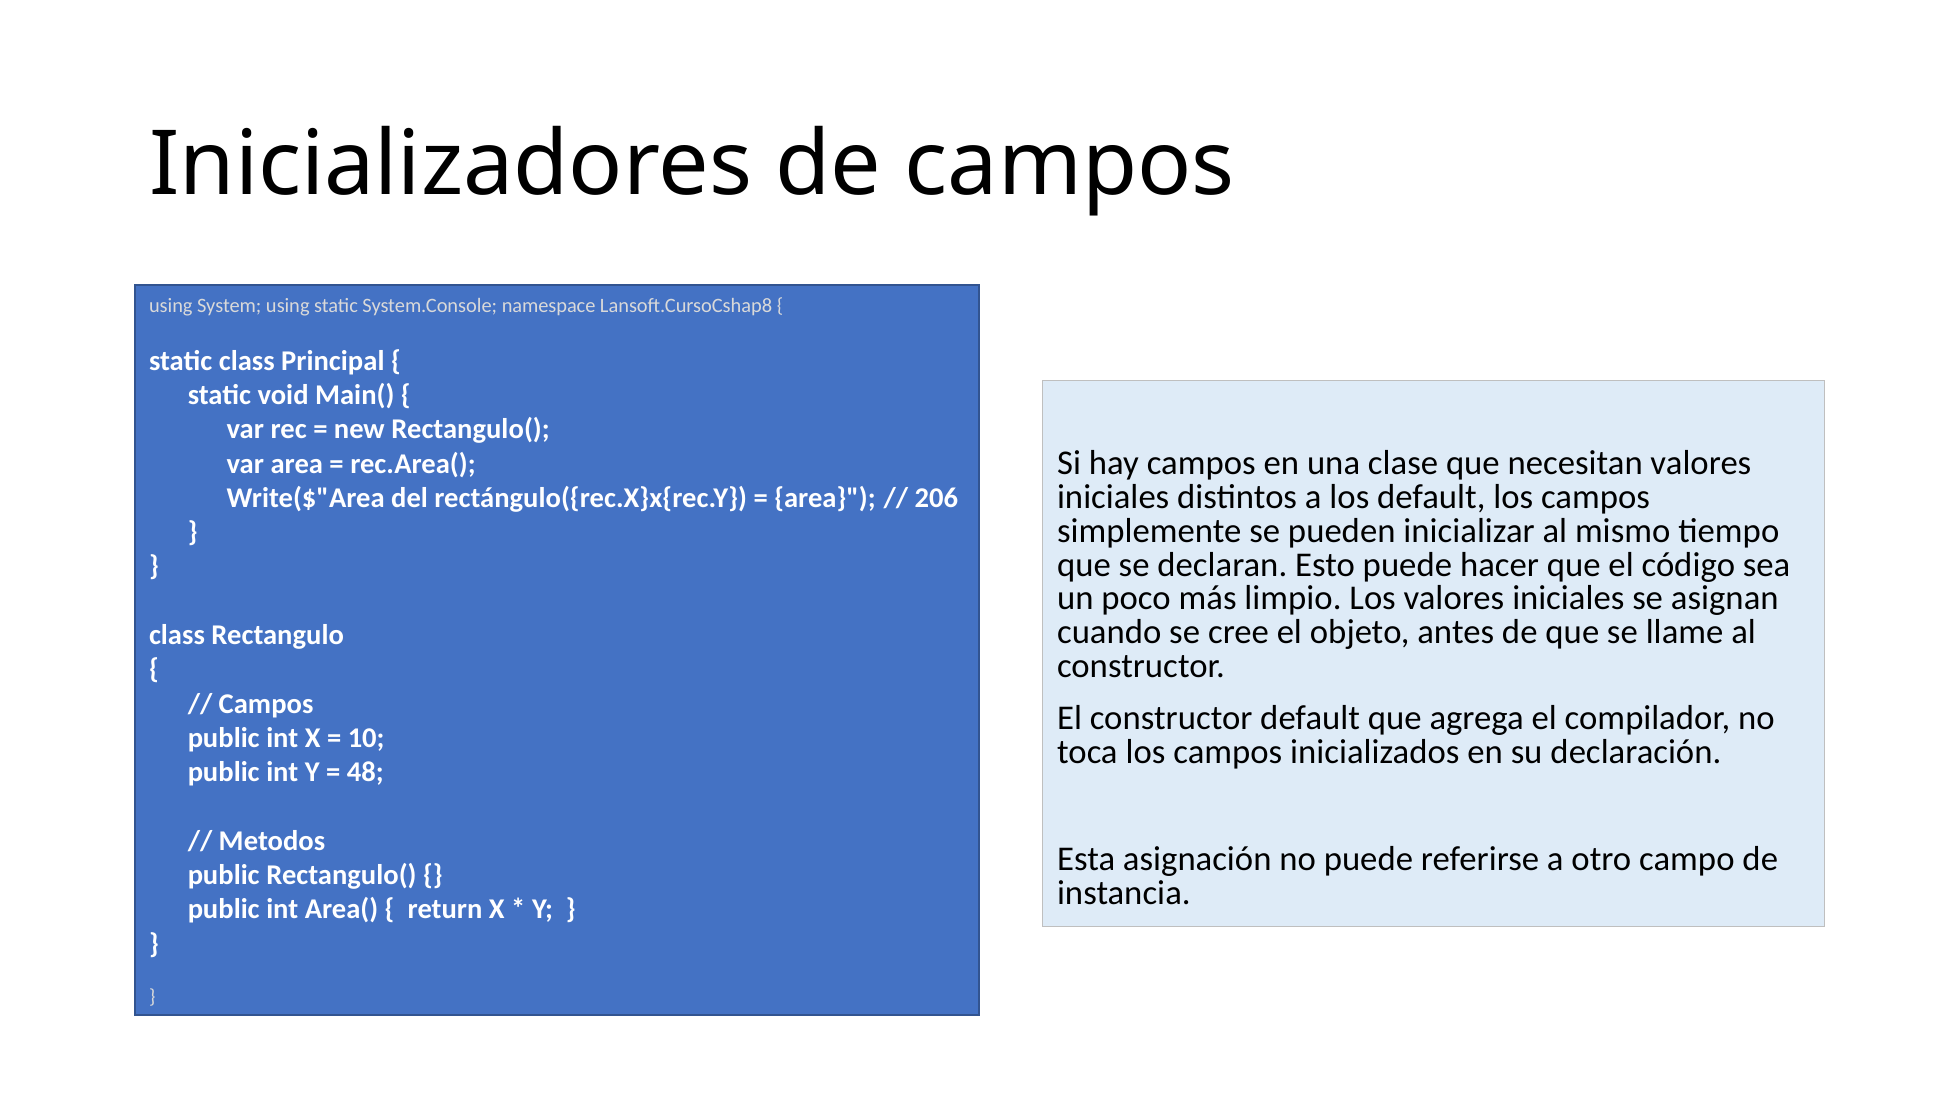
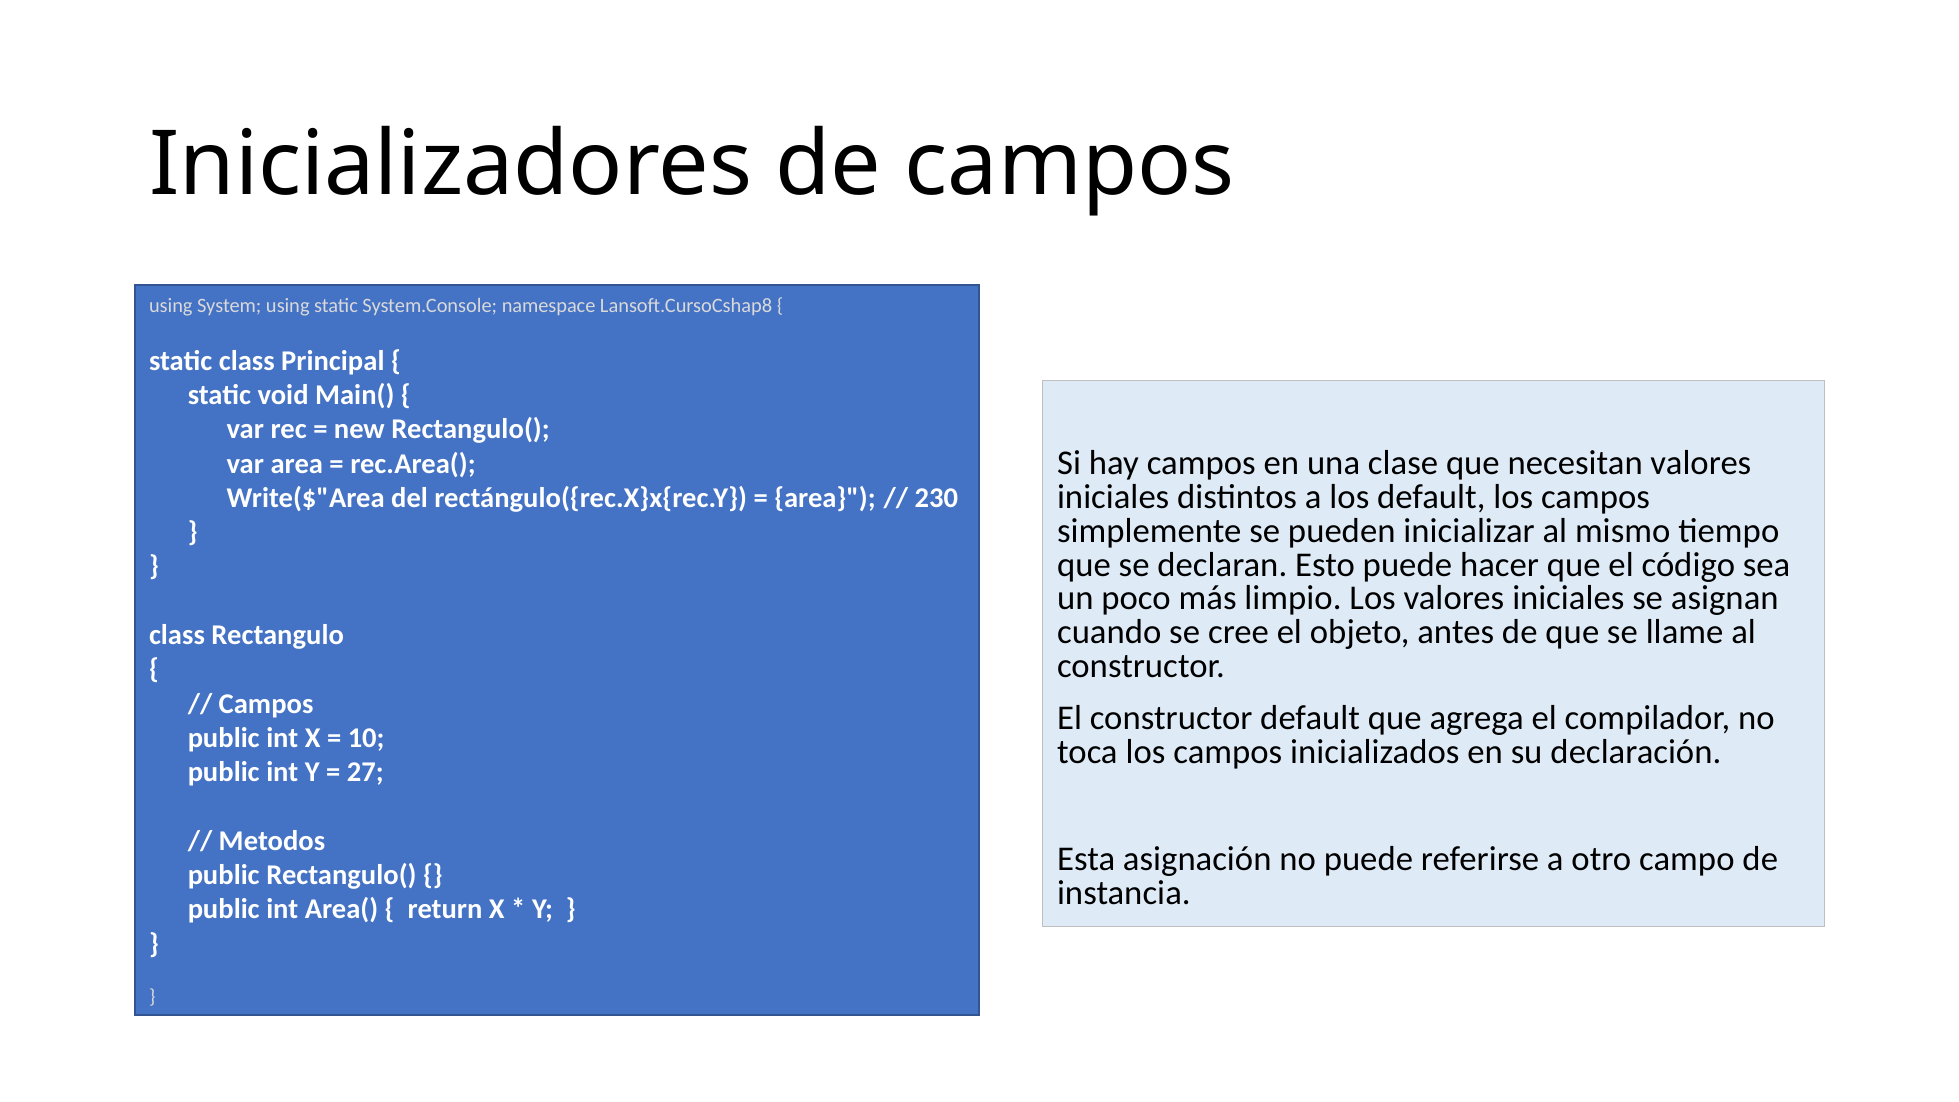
206: 206 -> 230 (936, 498)
48: 48 -> 27 (365, 772)
